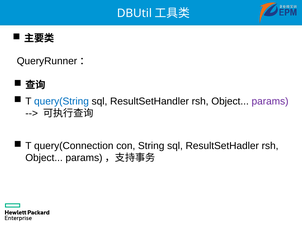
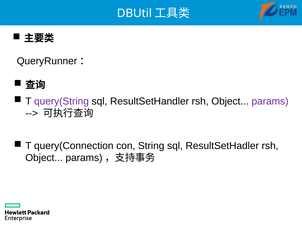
query(String colour: blue -> purple (61, 102)
